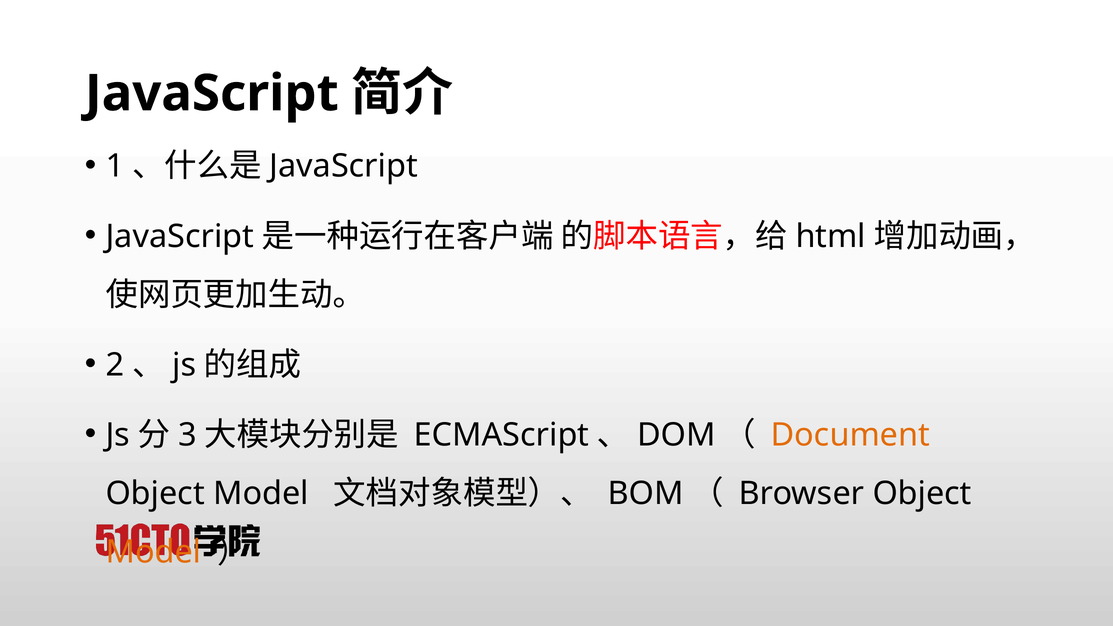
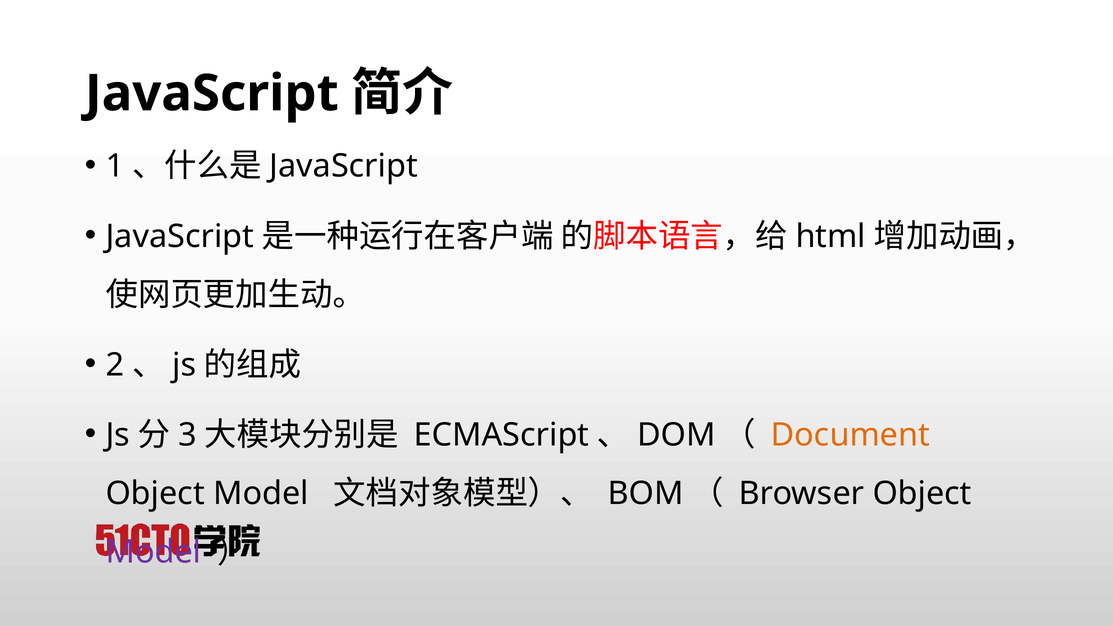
Model colour: orange -> purple (154, 552)
